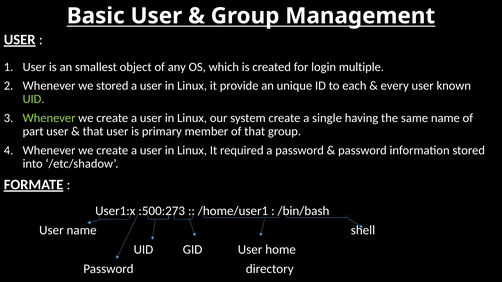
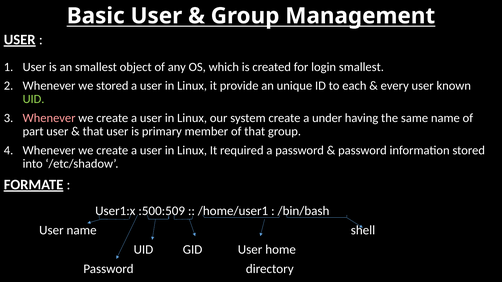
login multiple: multiple -> smallest (361, 67)
Whenever colour: light green -> pink (49, 118)
single: single -> under (327, 118)
:500:273: :500:273 -> :500:509 (162, 211)
